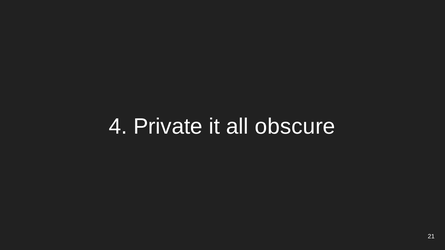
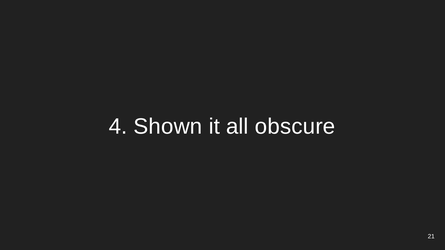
Private: Private -> Shown (168, 127)
